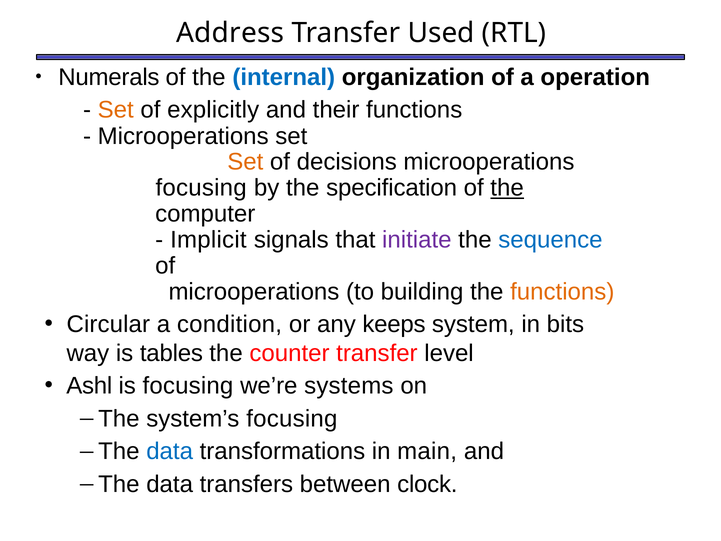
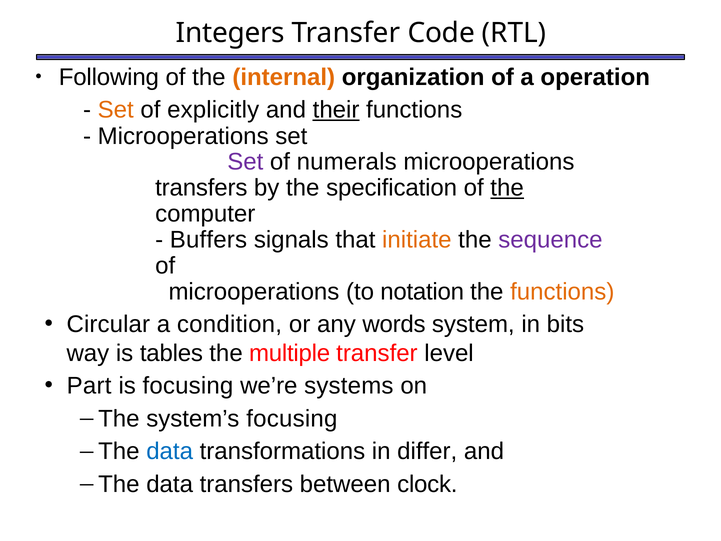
Address: Address -> Integers (230, 33)
Used: Used -> Code (441, 33)
Numerals: Numerals -> Following (109, 77)
internal colour: blue -> orange (284, 77)
their underline: none -> present (336, 110)
Set colour: orange -> purple (245, 162)
decisions: decisions -> numerals (347, 162)
focusing: focusing -> transfers (201, 188)
Implicit: Implicit -> Buffers (208, 240)
initiate colour: purple -> orange (417, 240)
sequence colour: blue -> purple (550, 240)
building: building -> notation (422, 292)
keeps: keeps -> words (394, 324)
counter: counter -> multiple (290, 353)
Ashl: Ashl -> Part (89, 386)
main: main -> differ (427, 451)
